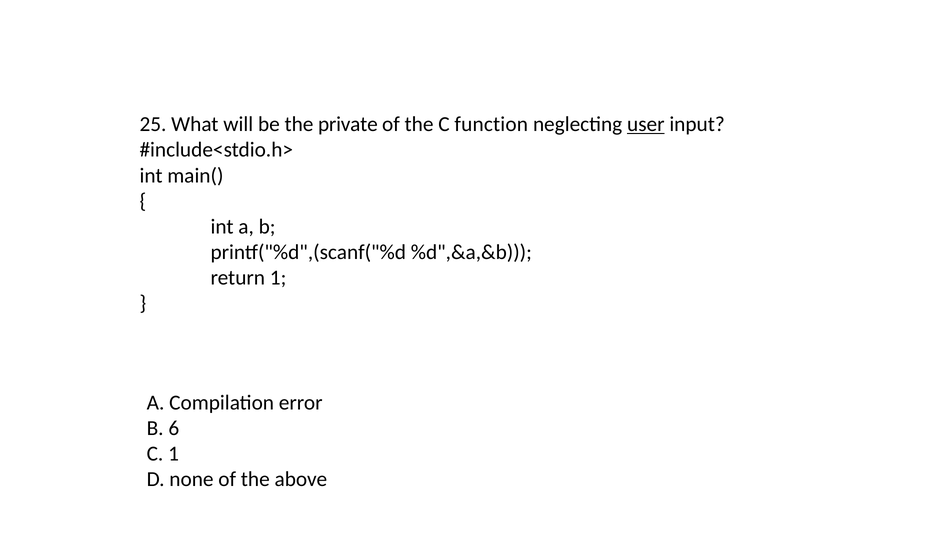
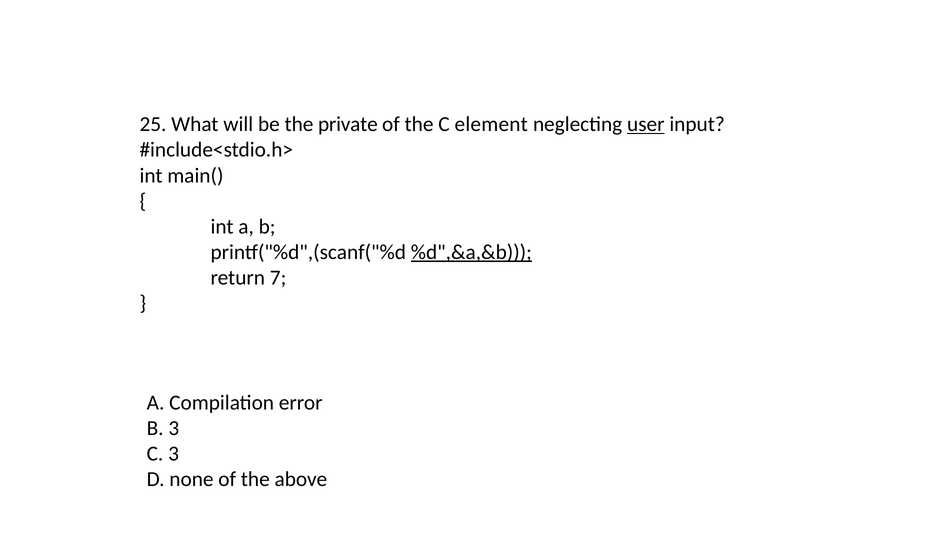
function: function -> element (491, 124)
%d",&a,&b underline: none -> present (471, 252)
return 1: 1 -> 7 (278, 278)
B 6: 6 -> 3 (174, 428)
C 1: 1 -> 3 (174, 454)
